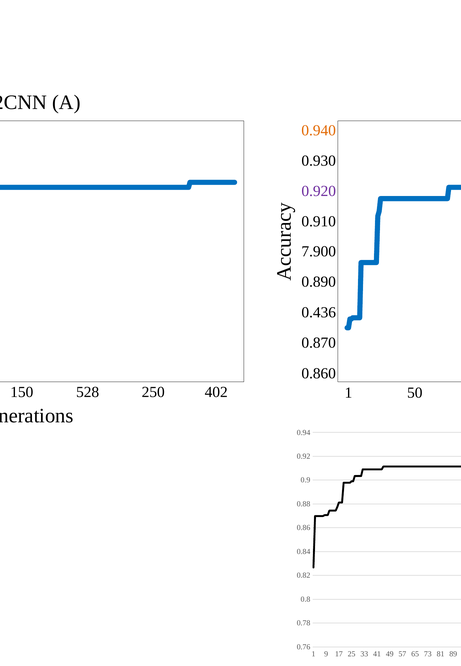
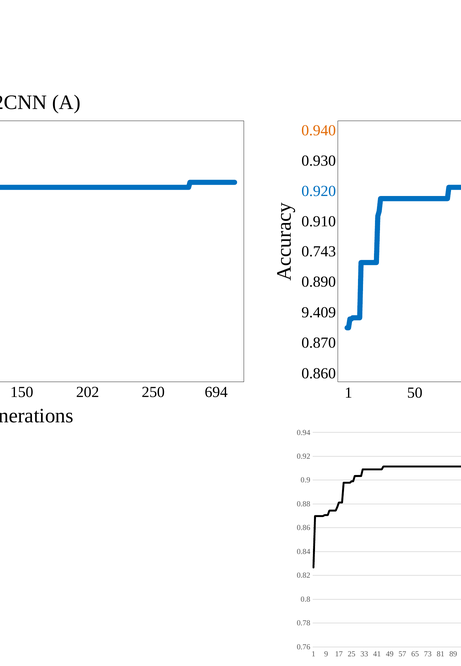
0.920 colour: purple -> blue (319, 191)
7.900: 7.900 -> 0.743 (319, 251)
0.436: 0.436 -> 9.409 (319, 312)
528: 528 -> 202 (88, 392)
402: 402 -> 694 (216, 392)
